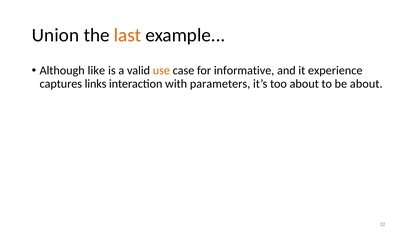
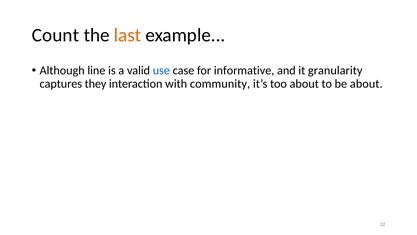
Union: Union -> Count (55, 35)
like: like -> line (96, 70)
use colour: orange -> blue (161, 70)
experience: experience -> granularity (335, 70)
links: links -> they (96, 84)
parameters: parameters -> community (220, 84)
